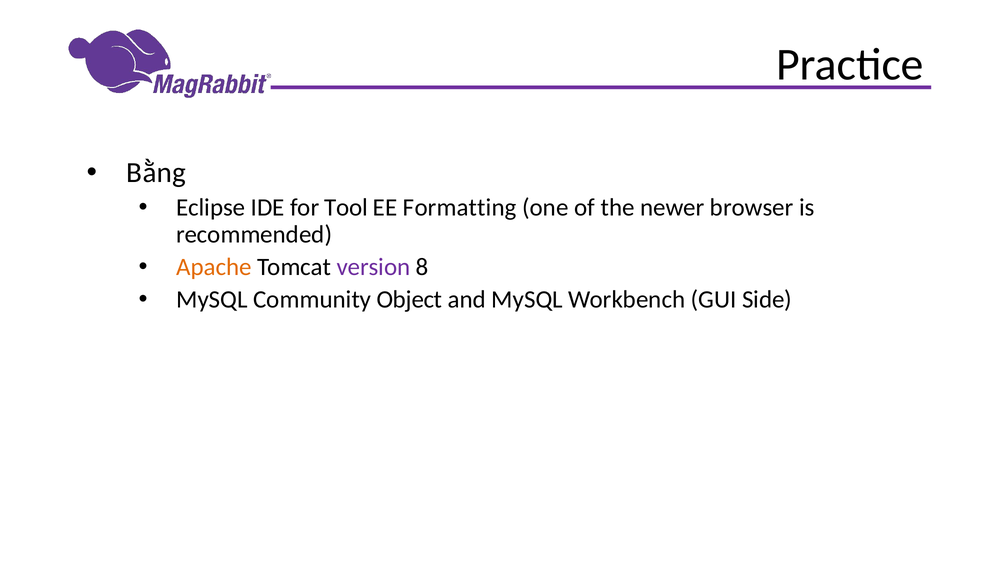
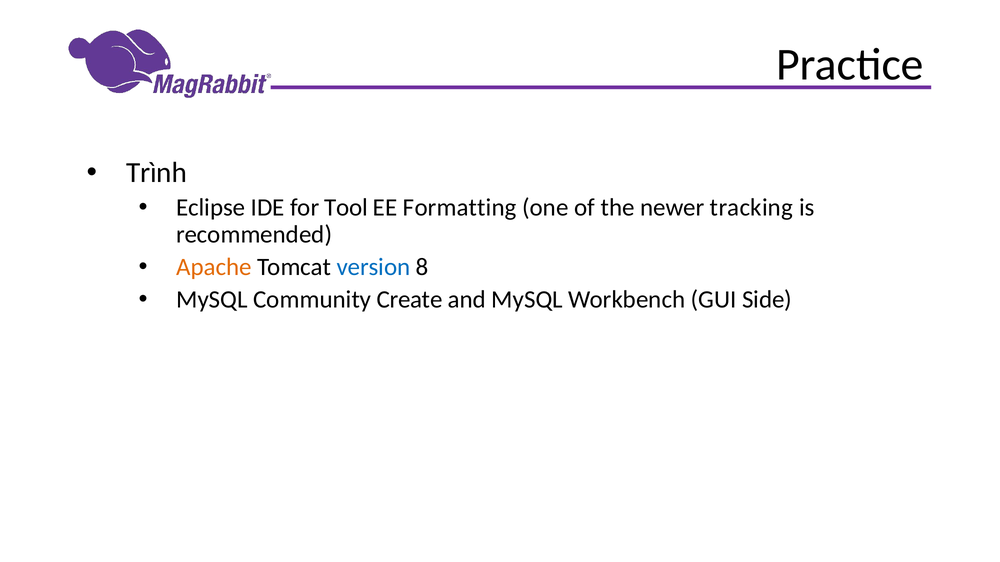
Bằng: Bằng -> Trình (157, 173)
browser: browser -> tracking (752, 208)
version colour: purple -> blue (373, 267)
Object: Object -> Create (409, 300)
